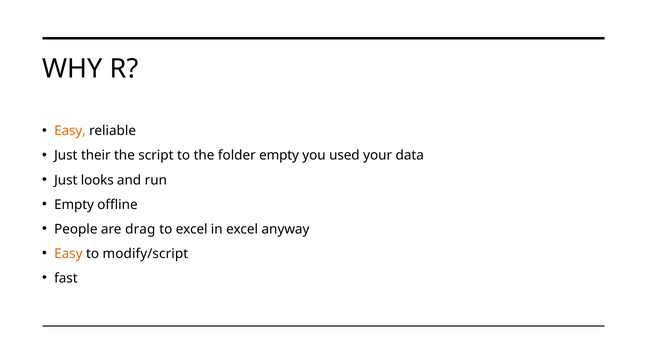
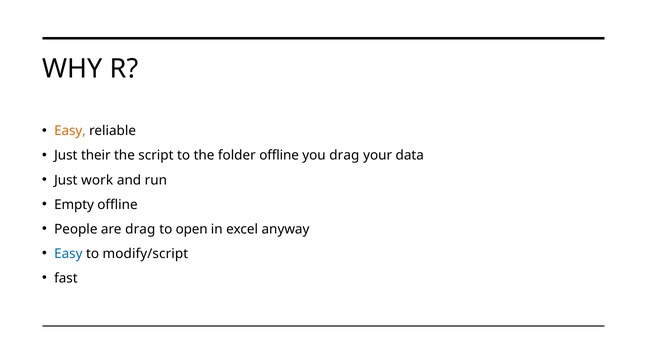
folder empty: empty -> offline (279, 156)
you used: used -> drag (344, 156)
looks: looks -> work (97, 180)
to excel: excel -> open (192, 229)
Easy colour: orange -> blue (68, 254)
